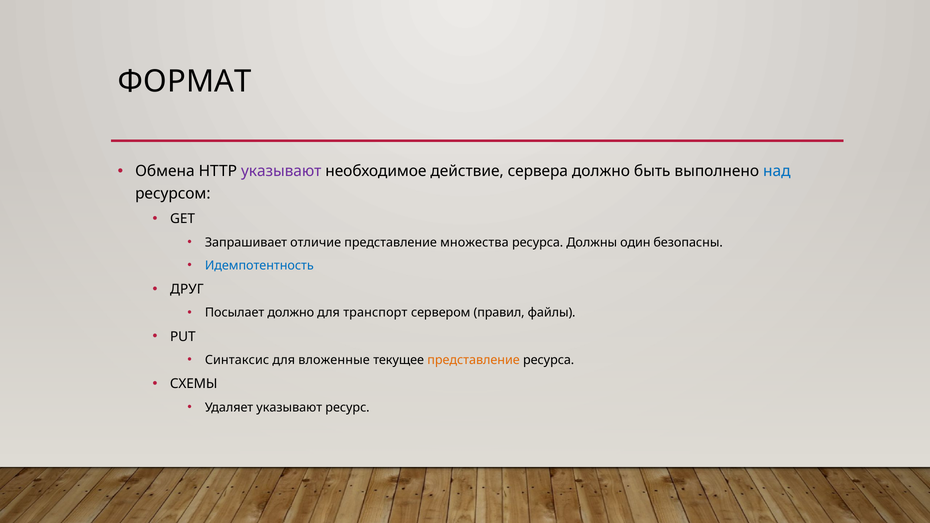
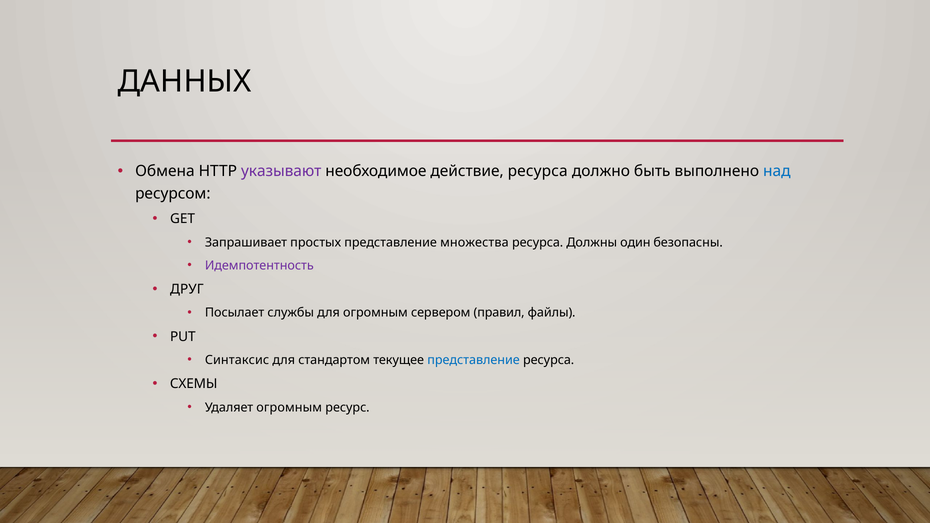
ФОРМАТ: ФОРМАТ -> ДАННЫХ (185, 81)
действие сервера: сервера -> ресурса (538, 171)
отличие: отличие -> простых (316, 242)
Идемпотентность colour: blue -> purple (259, 265)
Посылает должно: должно -> службы (291, 313)
для транспорт: транспорт -> огромным (375, 313)
вложенные: вложенные -> стандартом (334, 360)
представление colour: orange -> blue (474, 360)
Удаляет указывают: указывают -> огромным (289, 407)
